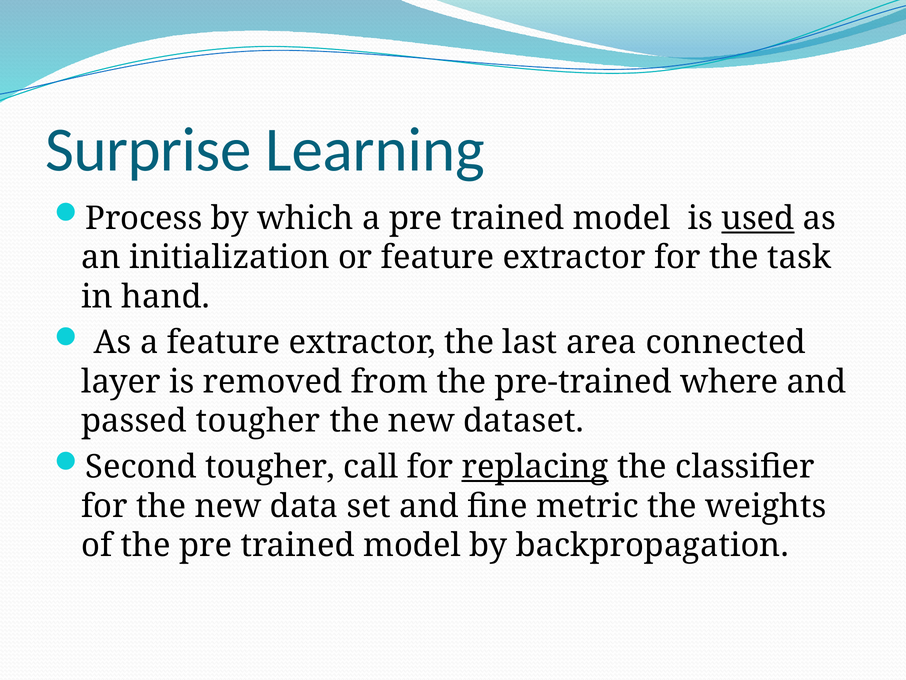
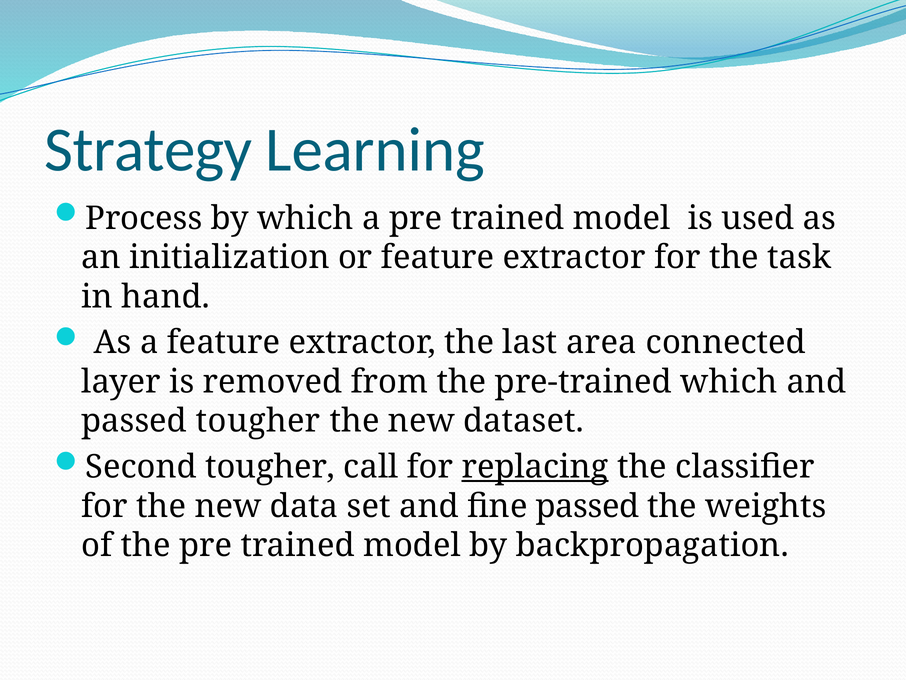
Surprise: Surprise -> Strategy (148, 150)
used underline: present -> none (758, 218)
pre-trained where: where -> which (729, 382)
fine metric: metric -> passed (588, 506)
